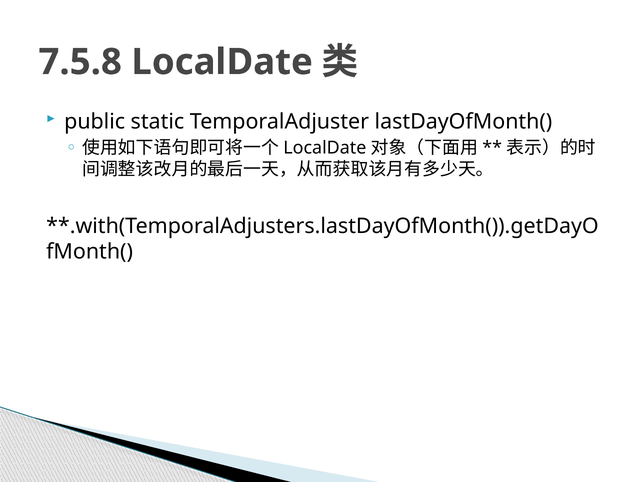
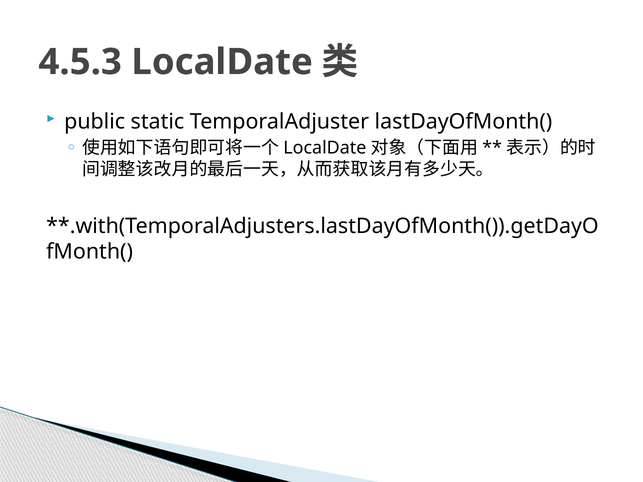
7.5.8: 7.5.8 -> 4.5.3 (80, 62)
